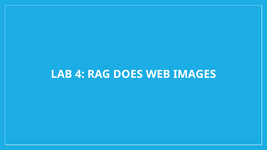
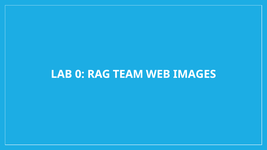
4: 4 -> 0 (80, 74)
DOES: DOES -> TEAM (128, 74)
